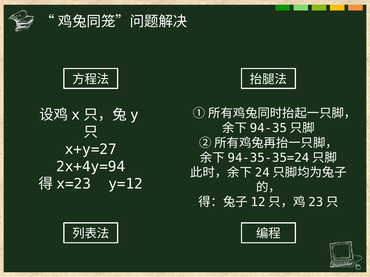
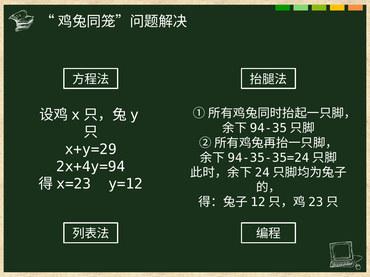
x+y=27: x+y=27 -> x+y=29 (91, 150)
